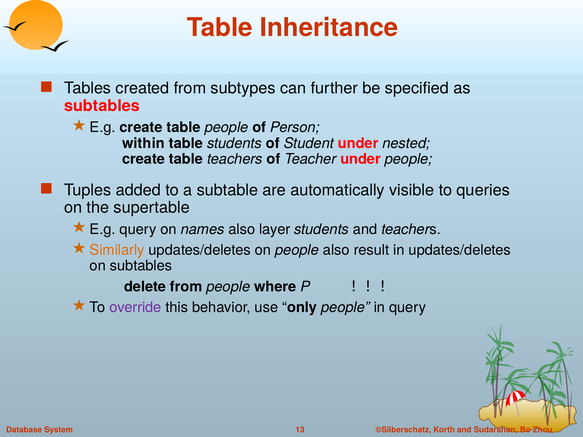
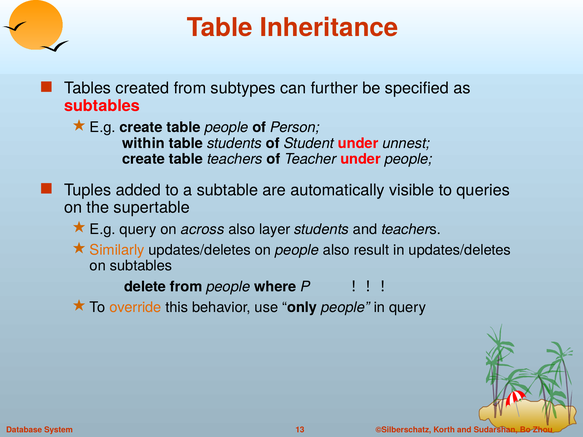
nested: nested -> unnest (406, 143)
names: names -> across (203, 229)
override colour: purple -> orange (135, 308)
